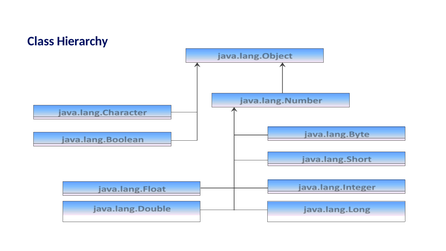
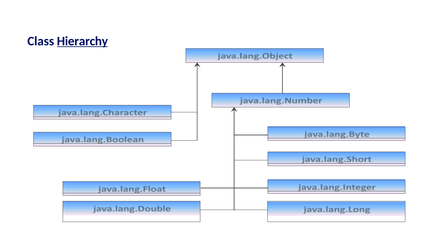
Hierarchy underline: none -> present (82, 41)
